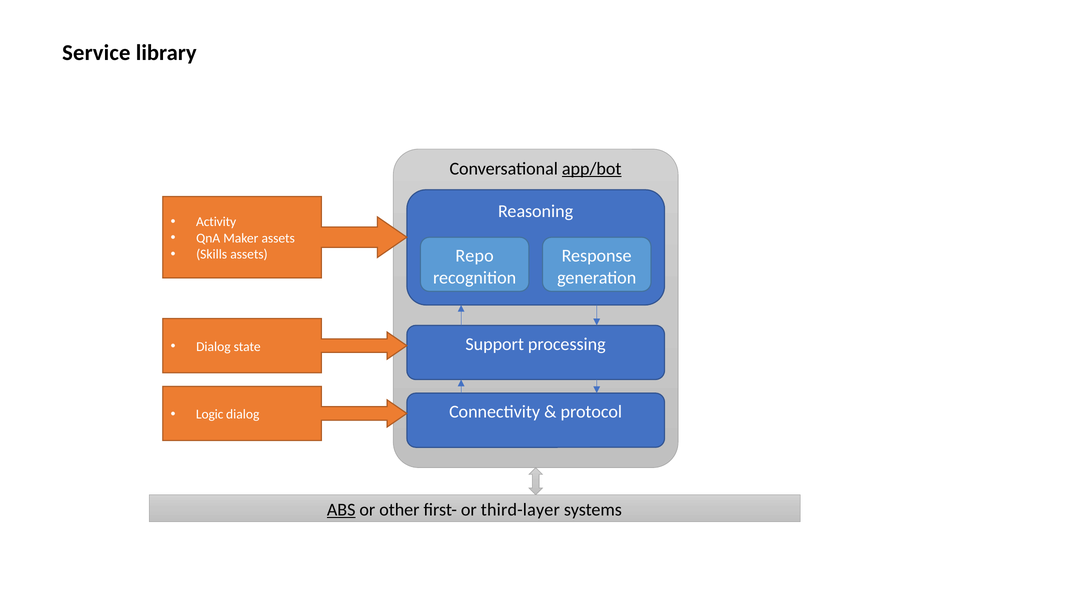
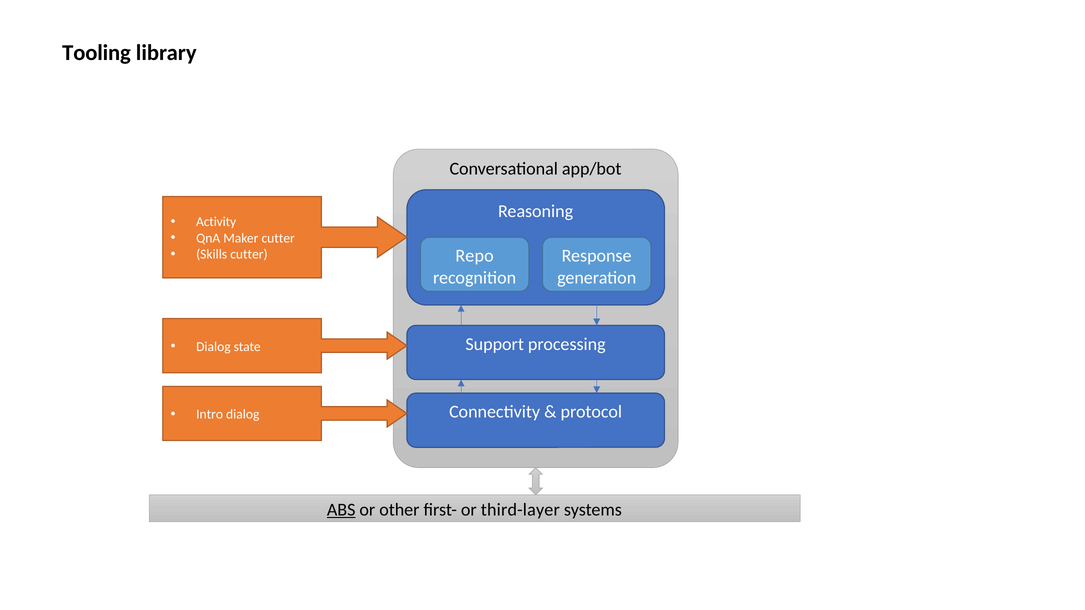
Service: Service -> Tooling (97, 53)
app/bot underline: present -> none (592, 169)
Maker assets: assets -> cutter (278, 238)
Skills assets: assets -> cutter (249, 255)
Logic: Logic -> Intro (210, 415)
